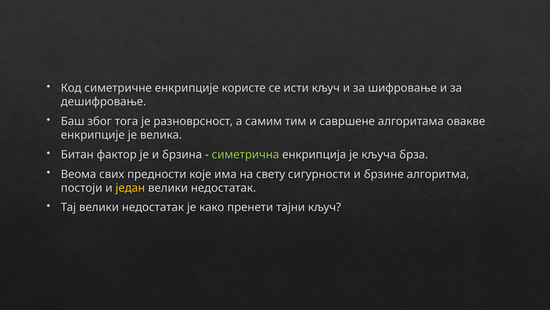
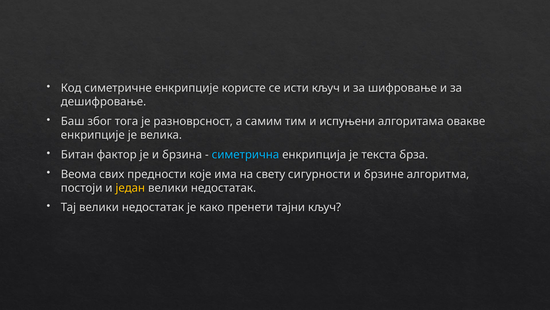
савршене: савршене -> испуњени (347, 121)
симетрична colour: light green -> light blue (245, 154)
кључа: кључа -> текста (379, 154)
